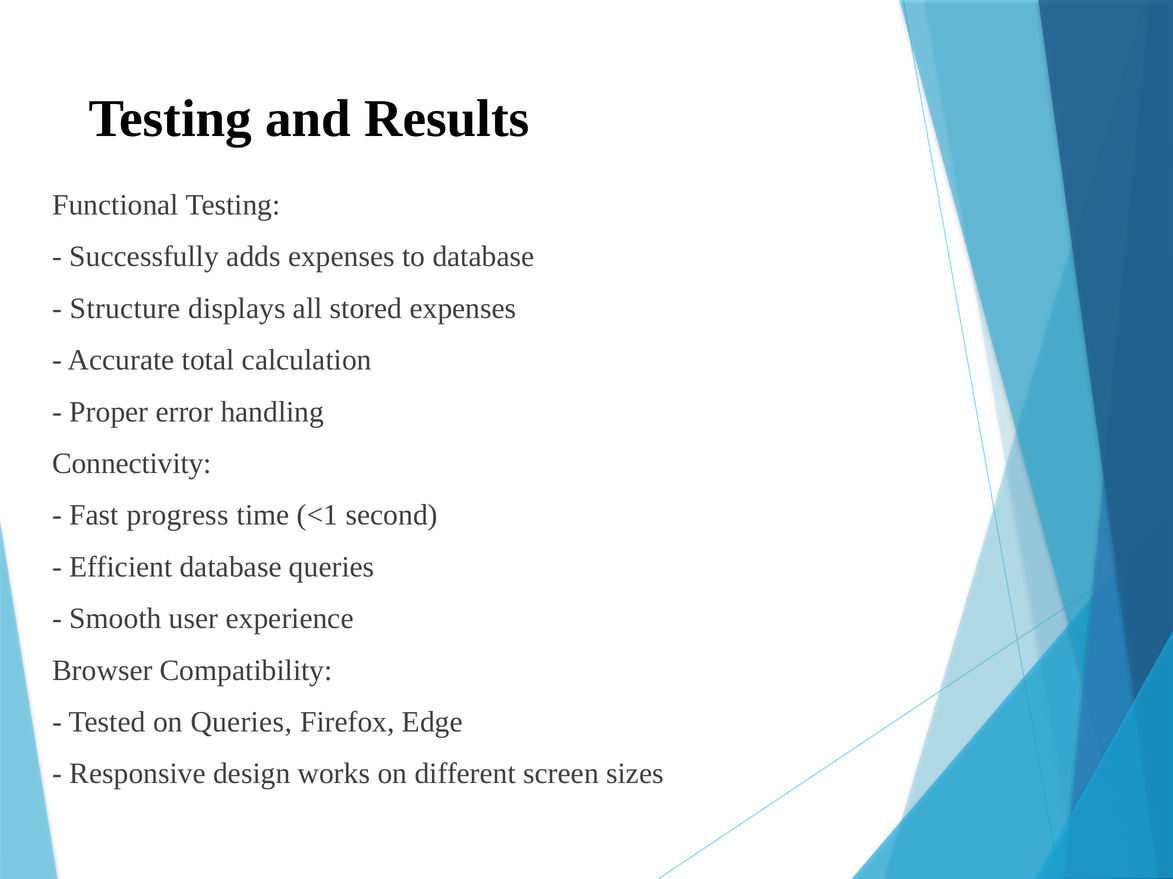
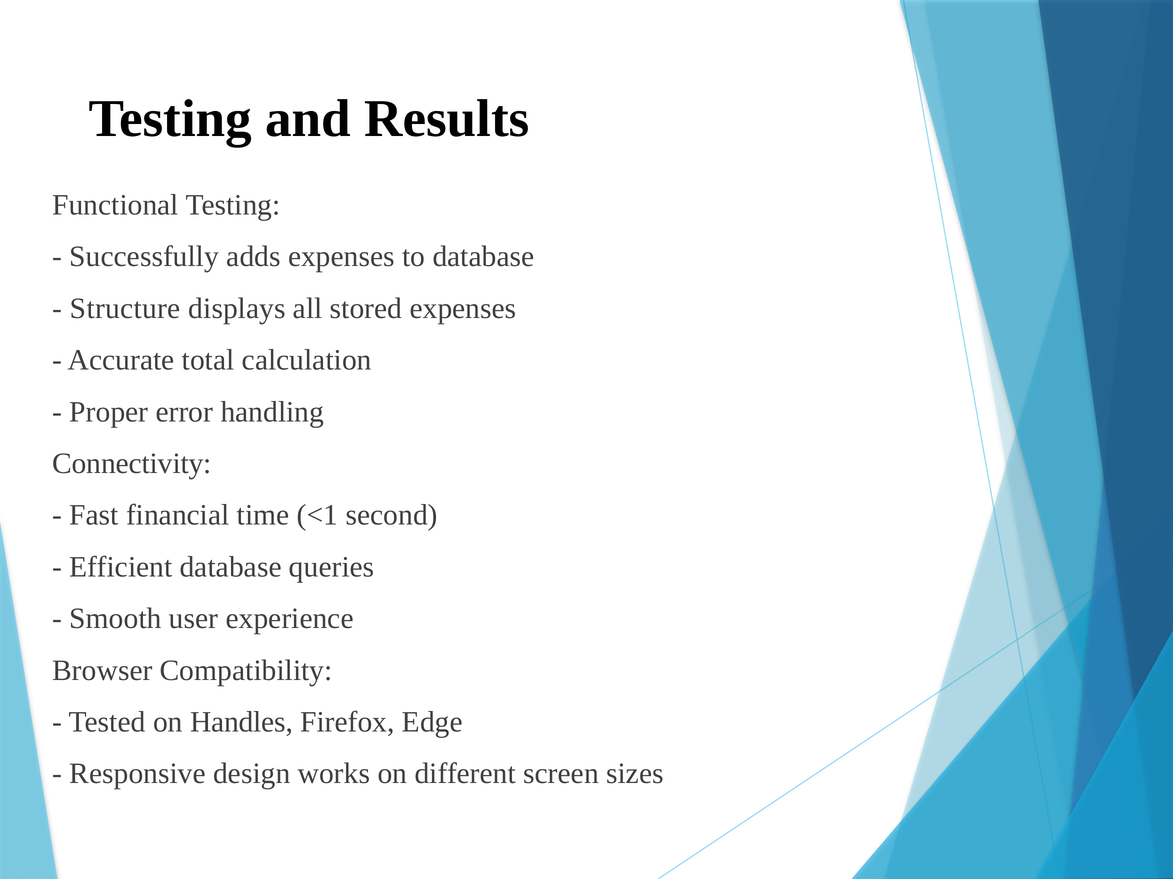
progress: progress -> financial (178, 516)
on Queries: Queries -> Handles (242, 722)
